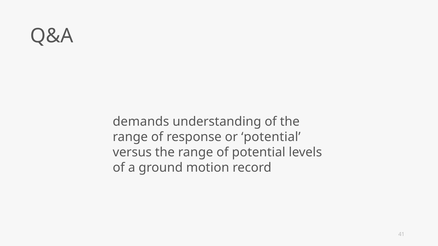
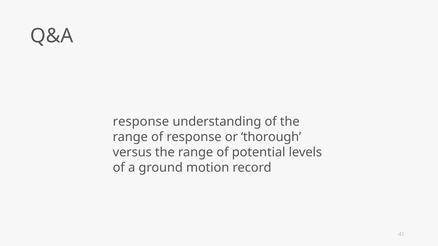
demands: demands -> response (141, 122)
or potential: potential -> thorough (271, 137)
